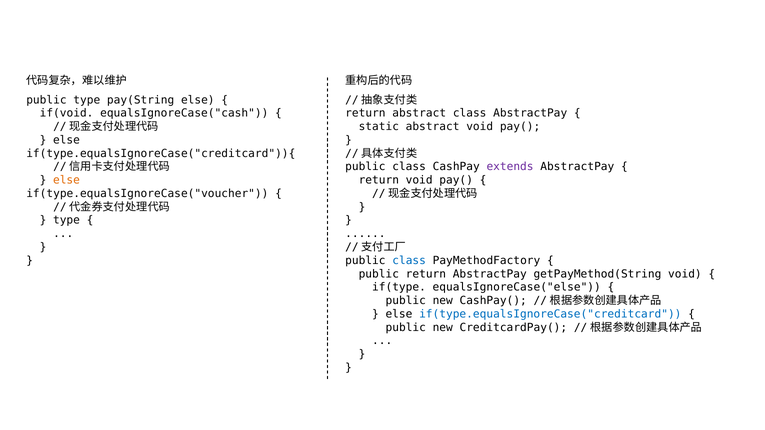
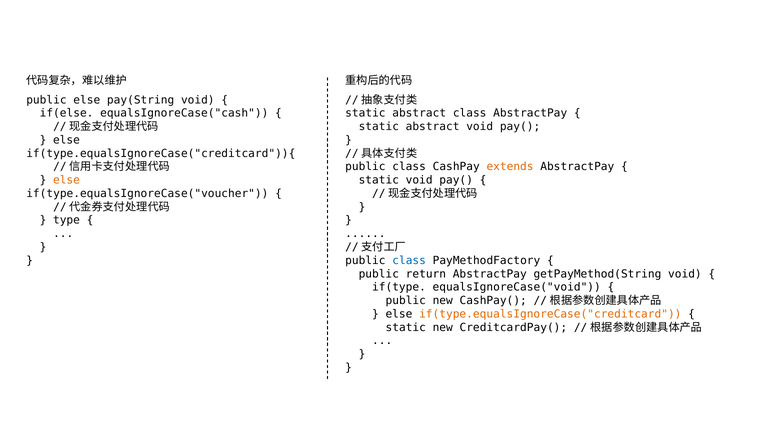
public type: type -> else (87, 100)
pay(String else: else -> void (198, 100)
if(void: if(void -> if(else (67, 113)
return: return -> static (365, 113)
extends colour: purple -> orange (510, 167)
return: return -> static (379, 180)
equalsIgnoreCase("else: equalsIgnoreCase("else -> equalsIgnoreCase("void (517, 287)
if(type.equalsIgnoreCase("creditcard colour: blue -> orange (550, 314)
public: public -> static (406, 328)
